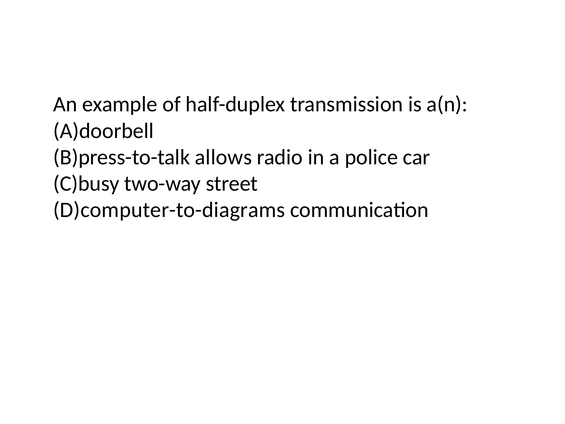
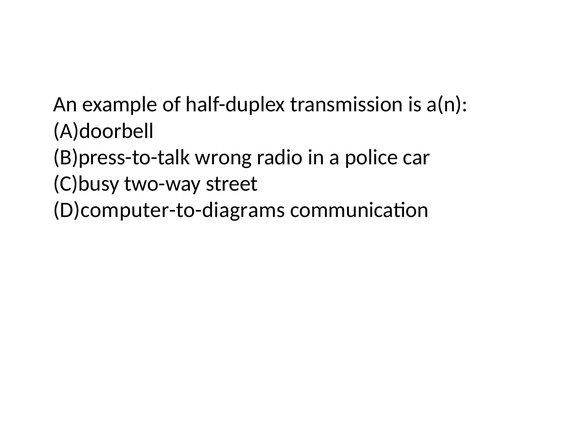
allows: allows -> wrong (223, 157)
